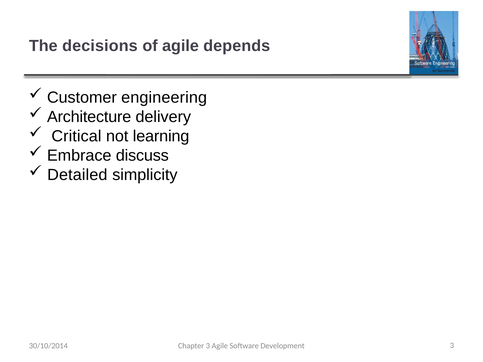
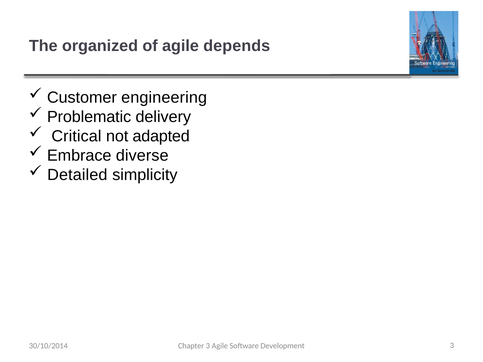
decisions: decisions -> organized (100, 46)
Architecture: Architecture -> Problematic (89, 117)
learning: learning -> adapted (161, 136)
discuss: discuss -> diverse (142, 156)
